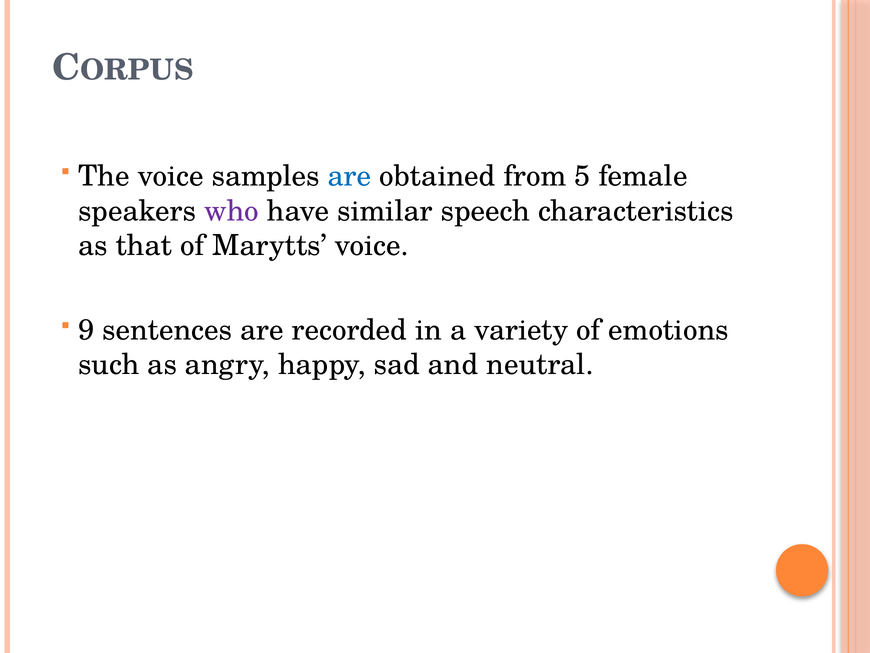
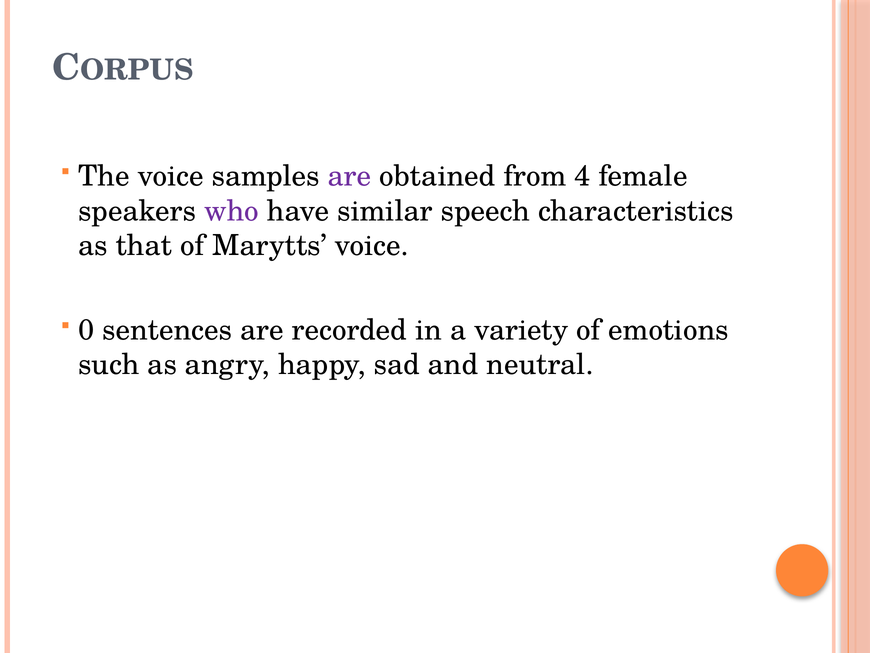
are colour: blue -> purple (350, 176)
5: 5 -> 4 (582, 176)
9: 9 -> 0 (86, 330)
